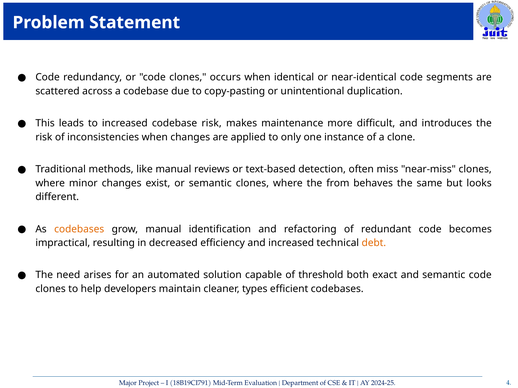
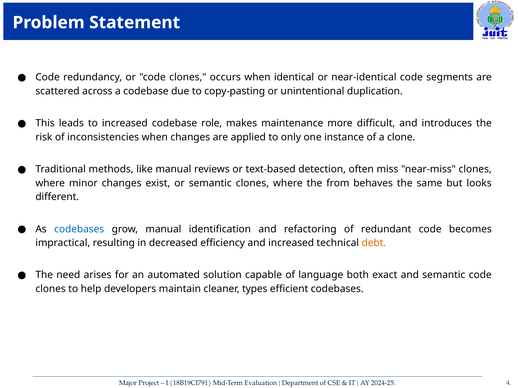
codebase risk: risk -> role (212, 123)
codebases colour: orange -> blue (79, 229)
threshold: threshold -> language (321, 275)
